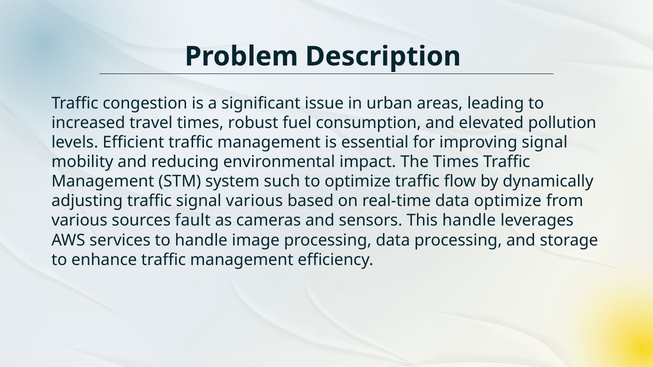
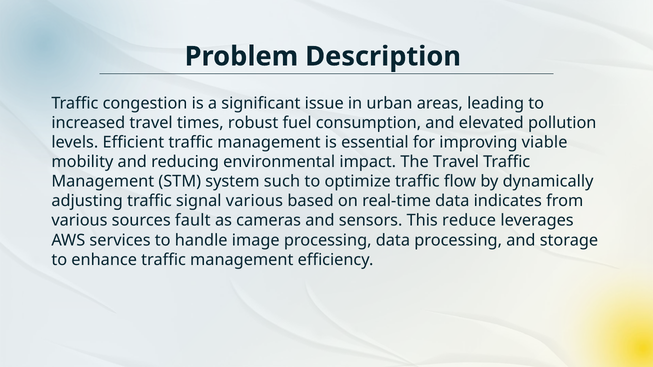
improving signal: signal -> viable (545, 142)
The Times: Times -> Travel (456, 162)
data optimize: optimize -> indicates (508, 201)
This handle: handle -> reduce (469, 221)
